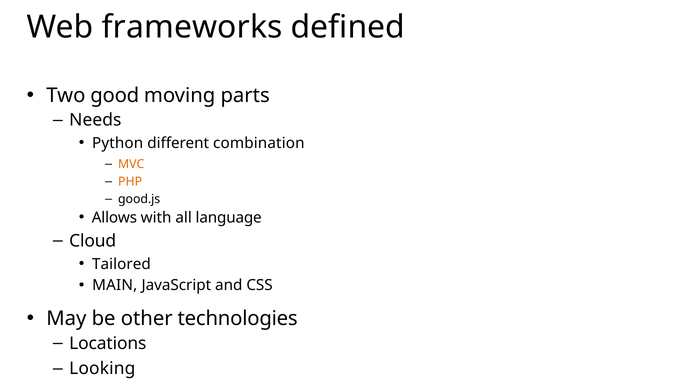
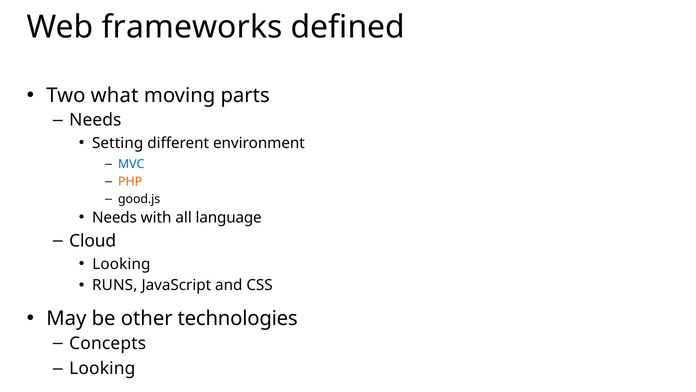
good: good -> what (115, 95)
Python: Python -> Setting (118, 143)
combination: combination -> environment (259, 143)
MVC colour: orange -> blue (131, 164)
Allows: Allows -> Needs (114, 217)
Tailored: Tailored -> Looking (121, 264)
MAIN: MAIN -> RUNS (115, 285)
Locations: Locations -> Concepts (108, 343)
